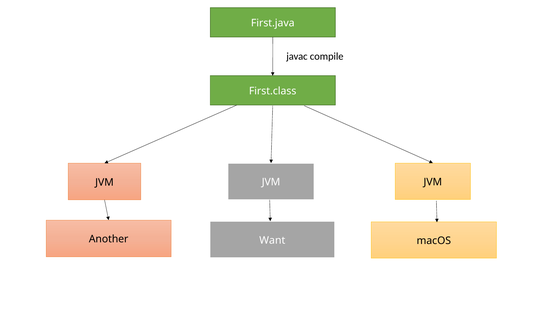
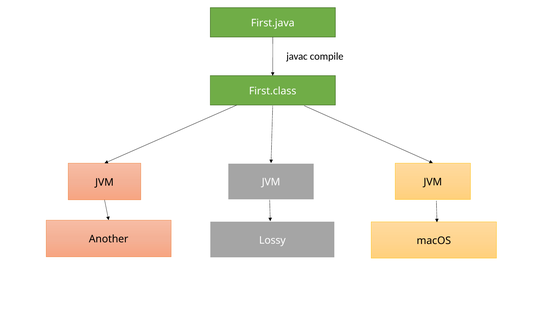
Want: Want -> Lossy (272, 240)
